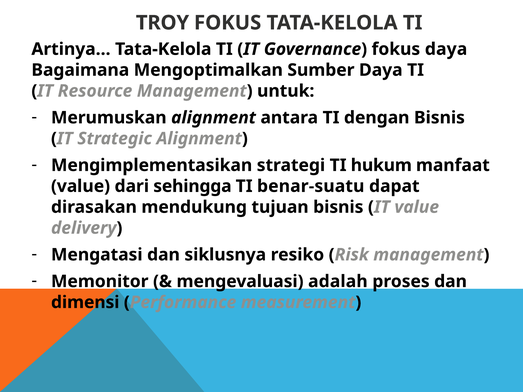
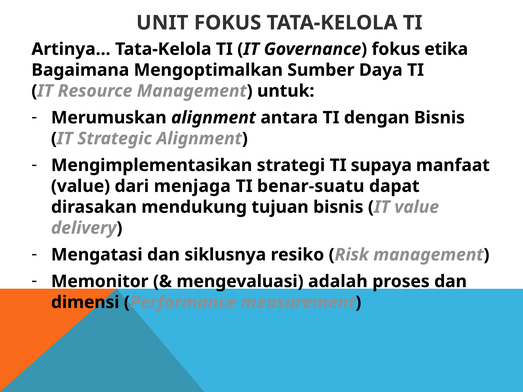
TROY: TROY -> UNIT (162, 23)
fokus daya: daya -> etika (446, 49)
hukum: hukum -> supaya (381, 165)
sehingga: sehingga -> menjaga (192, 186)
